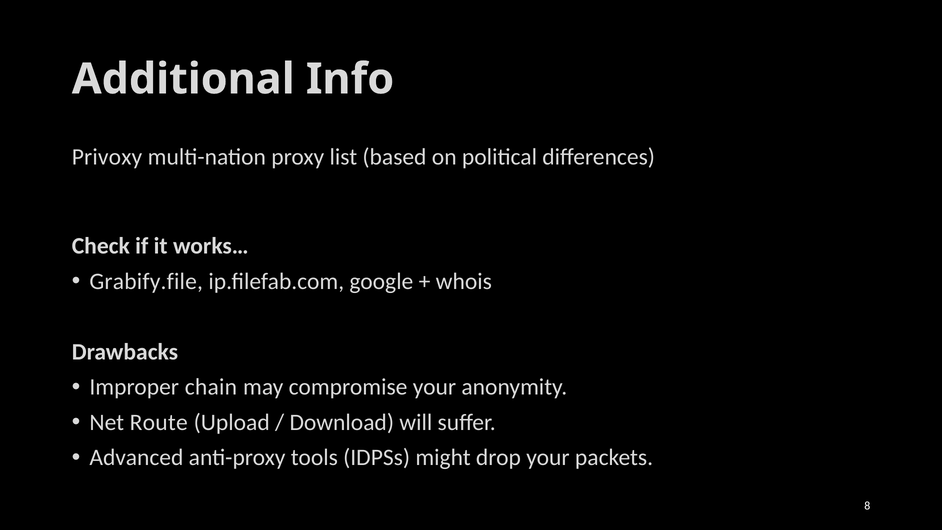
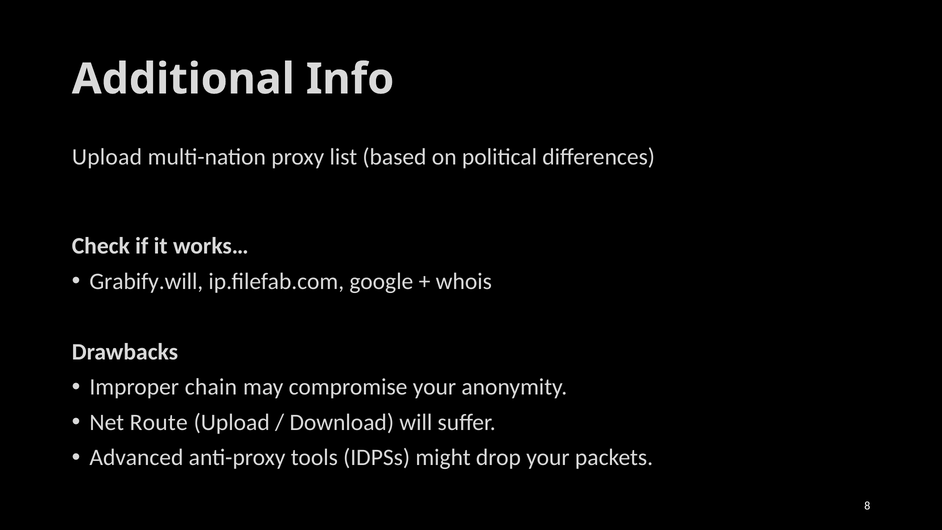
Privoxy: Privoxy -> Upload (107, 157)
Grabify.file: Grabify.file -> Grabify.will (146, 281)
